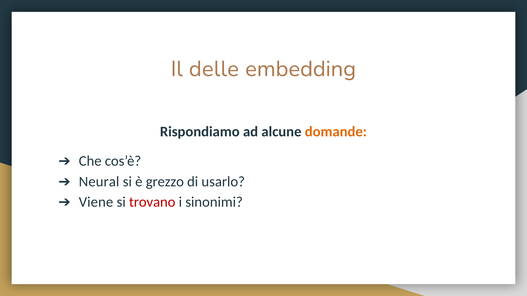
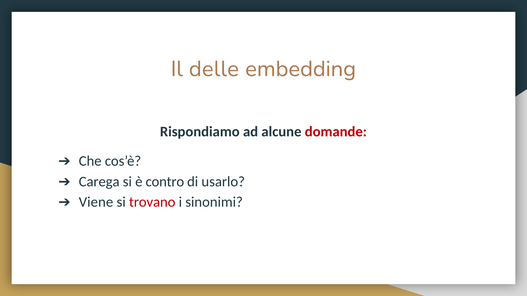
domande colour: orange -> red (336, 132)
Neural: Neural -> Carega (99, 182)
grezzo: grezzo -> contro (165, 182)
